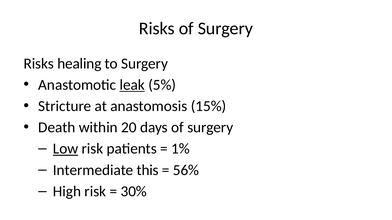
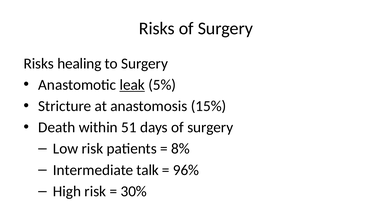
20: 20 -> 51 (129, 128)
Low underline: present -> none (66, 149)
1%: 1% -> 8% (181, 149)
this: this -> talk (148, 170)
56%: 56% -> 96% (186, 170)
